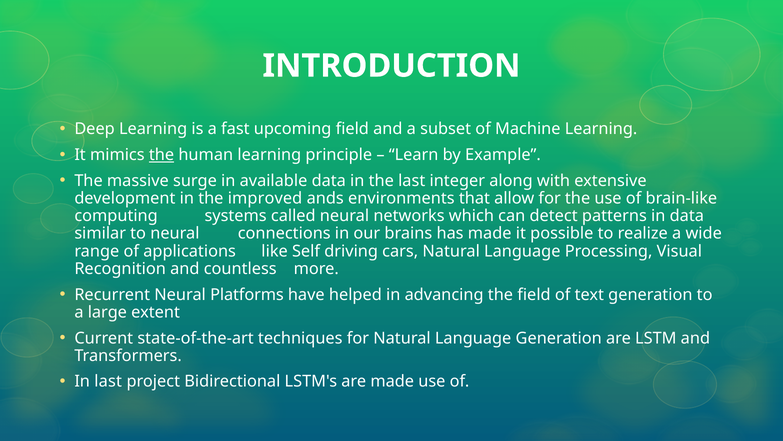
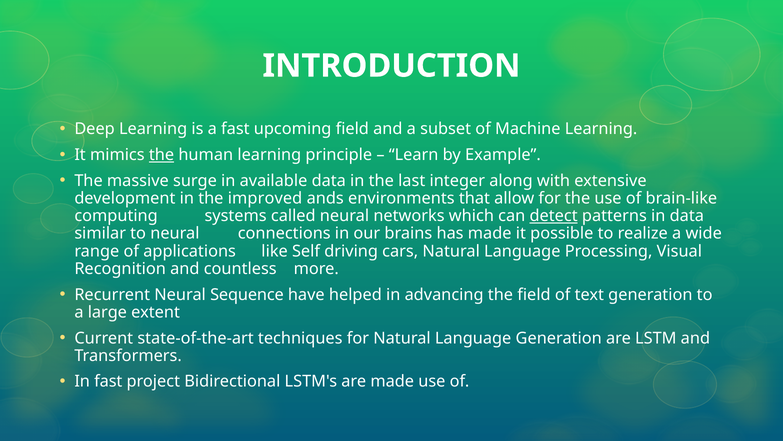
detect underline: none -> present (554, 216)
Platforms: Platforms -> Sequence (247, 294)
In last: last -> fast (108, 381)
